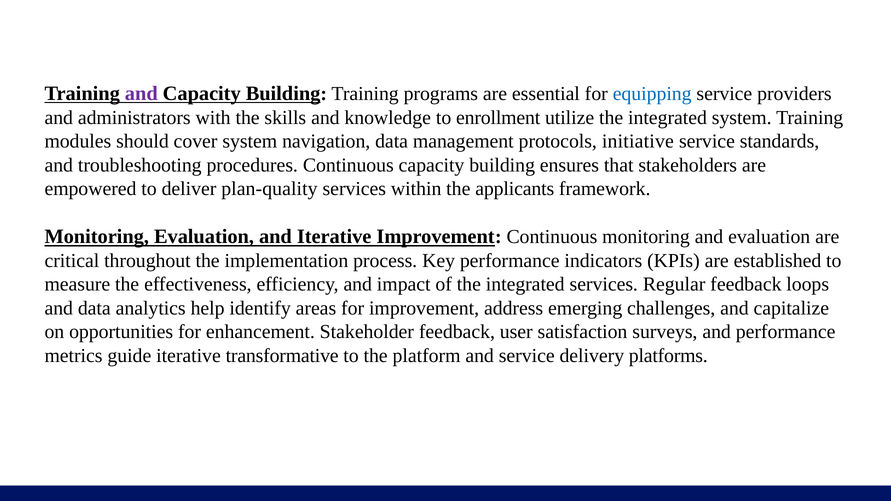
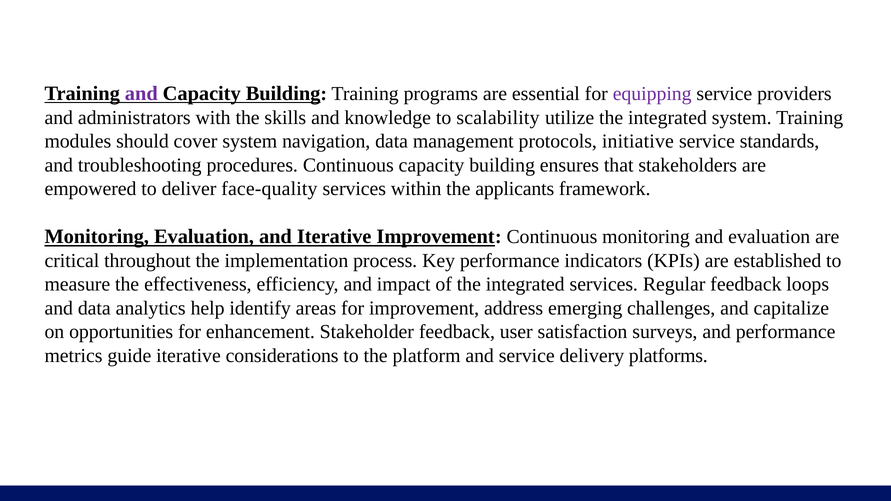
equipping colour: blue -> purple (652, 94)
enrollment: enrollment -> scalability (498, 118)
plan-quality: plan-quality -> face-quality (269, 189)
transformative: transformative -> considerations (282, 356)
